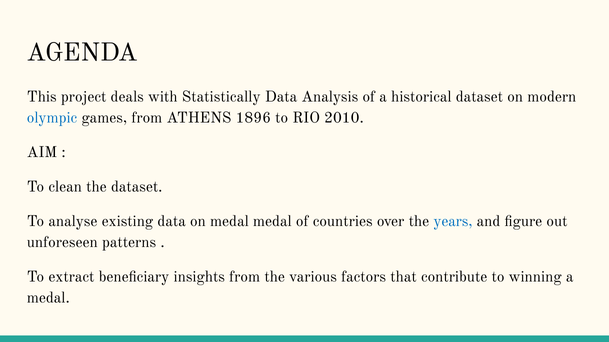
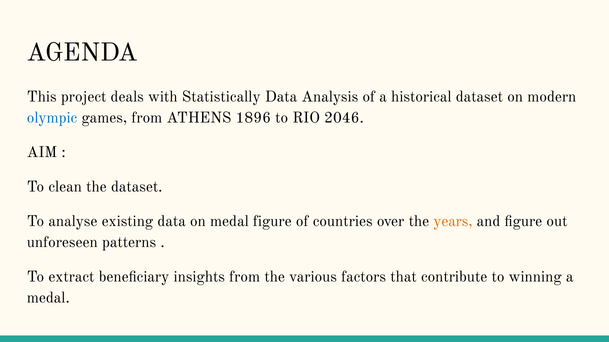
2010: 2010 -> 2046 (344, 118)
medal medal: medal -> figure (272, 222)
years colour: blue -> orange (453, 222)
